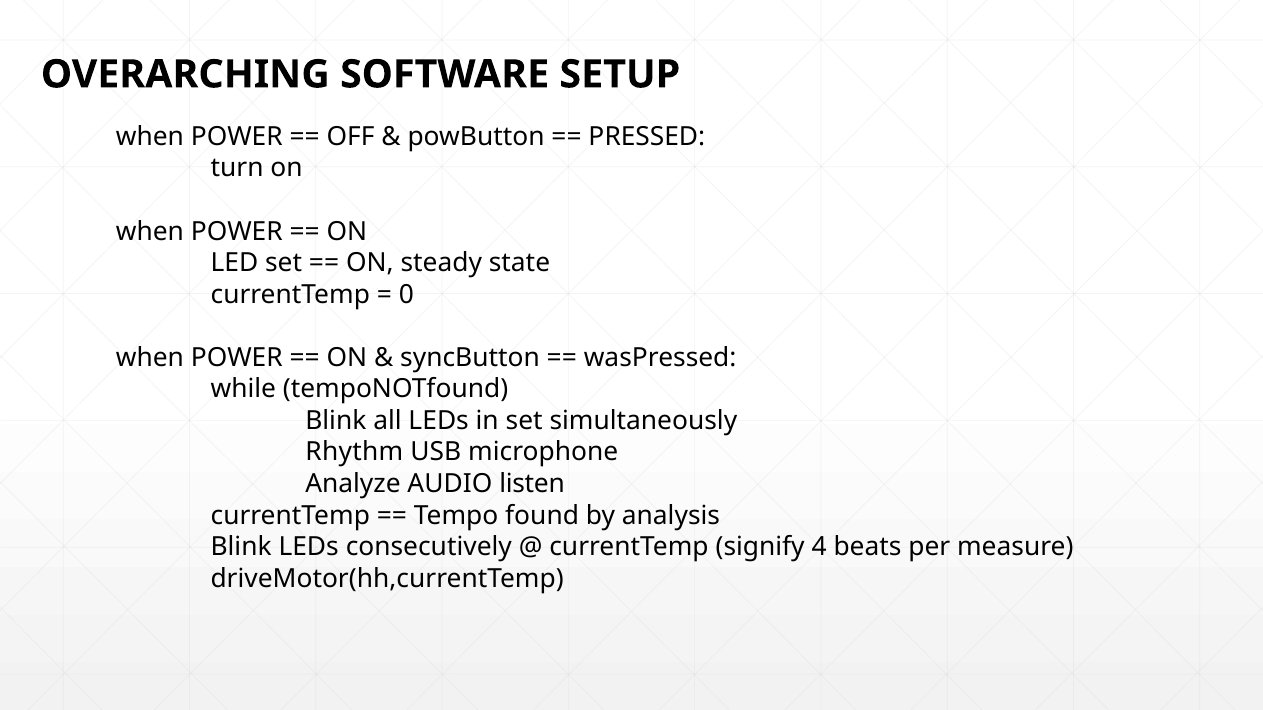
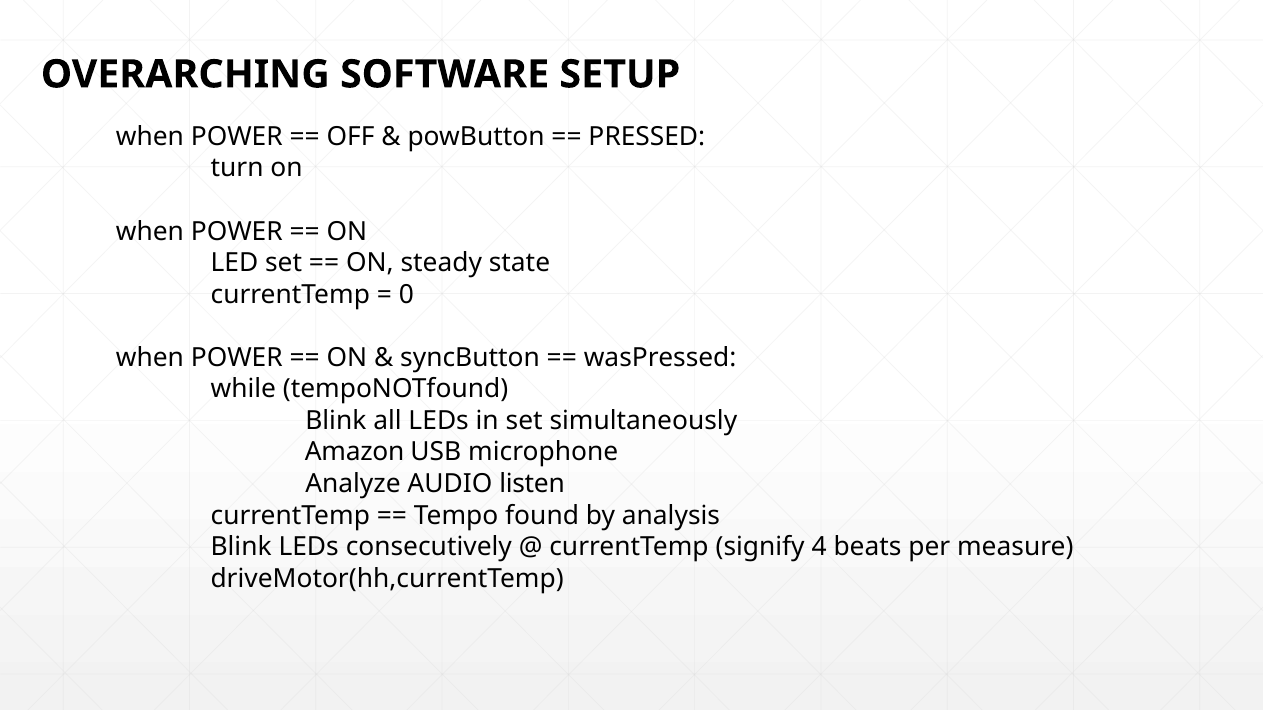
Rhythm: Rhythm -> Amazon (355, 453)
